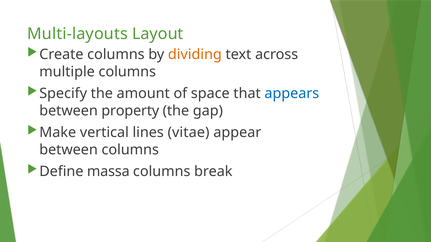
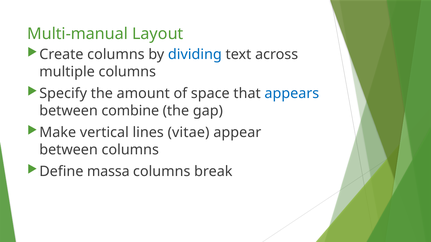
Multi-layouts: Multi-layouts -> Multi-manual (78, 34)
dividing colour: orange -> blue (195, 55)
property: property -> combine (130, 111)
